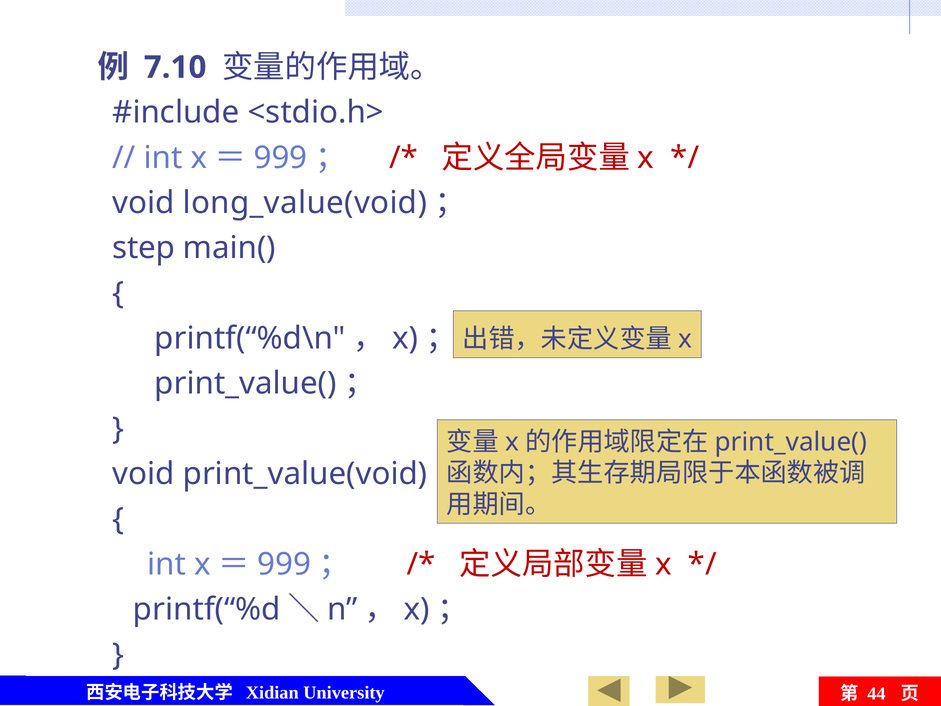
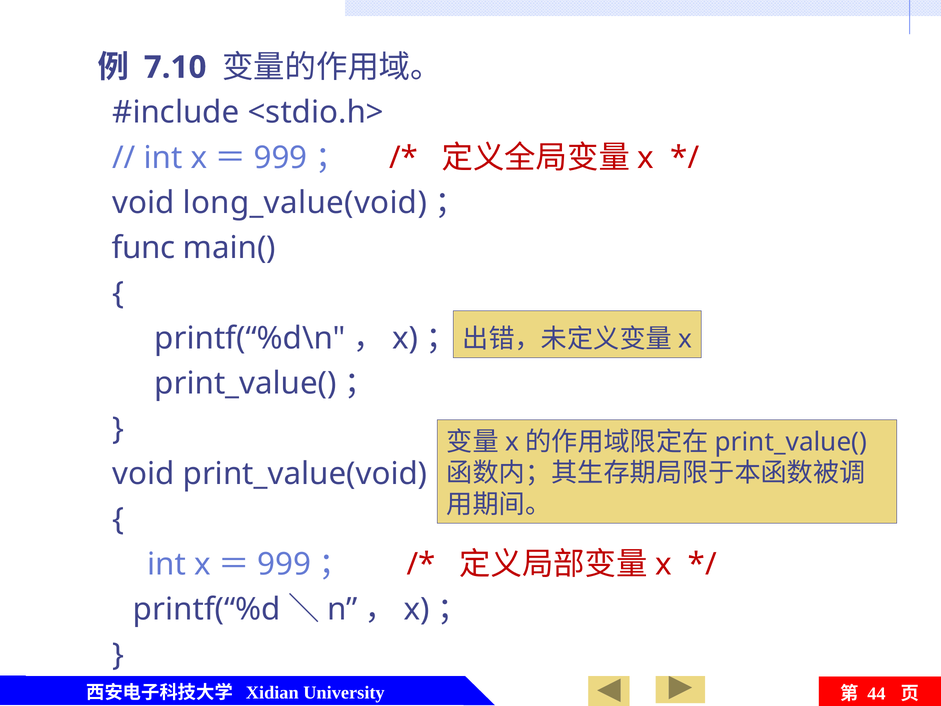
step: step -> func (144, 248)
